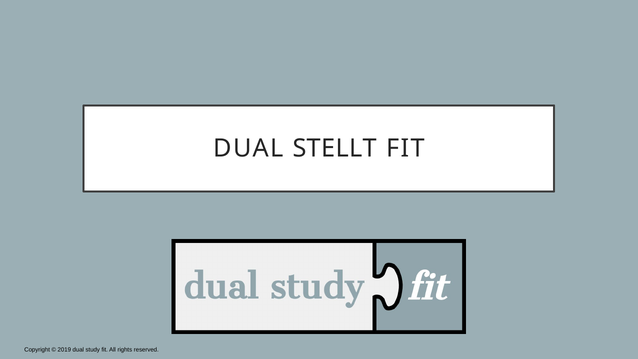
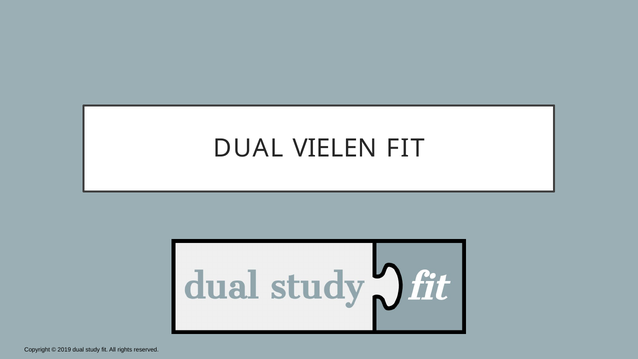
STELLT: STELLT -> VIELEN (335, 148)
